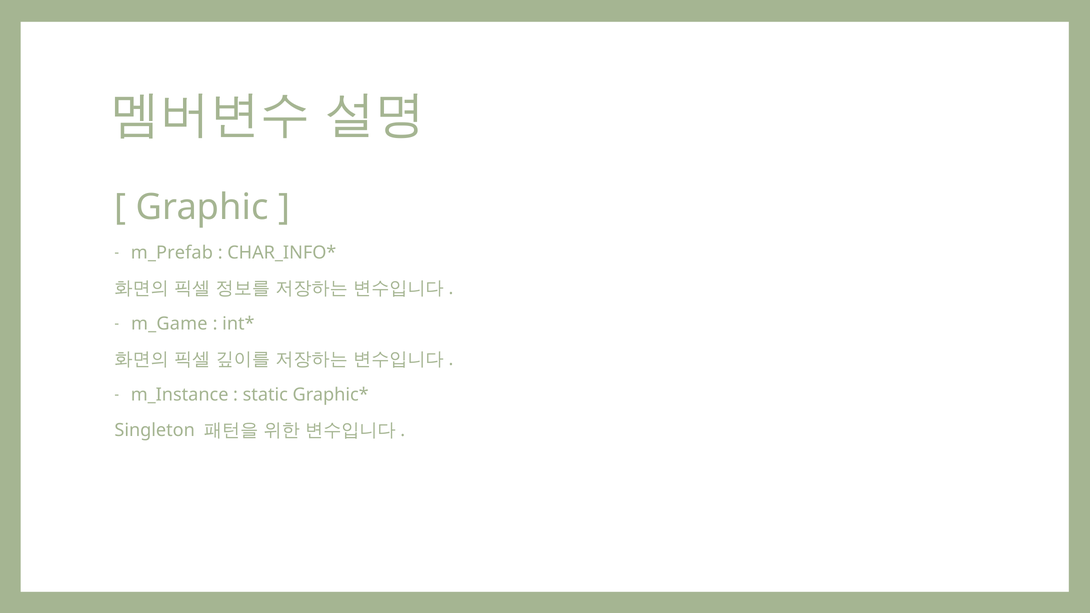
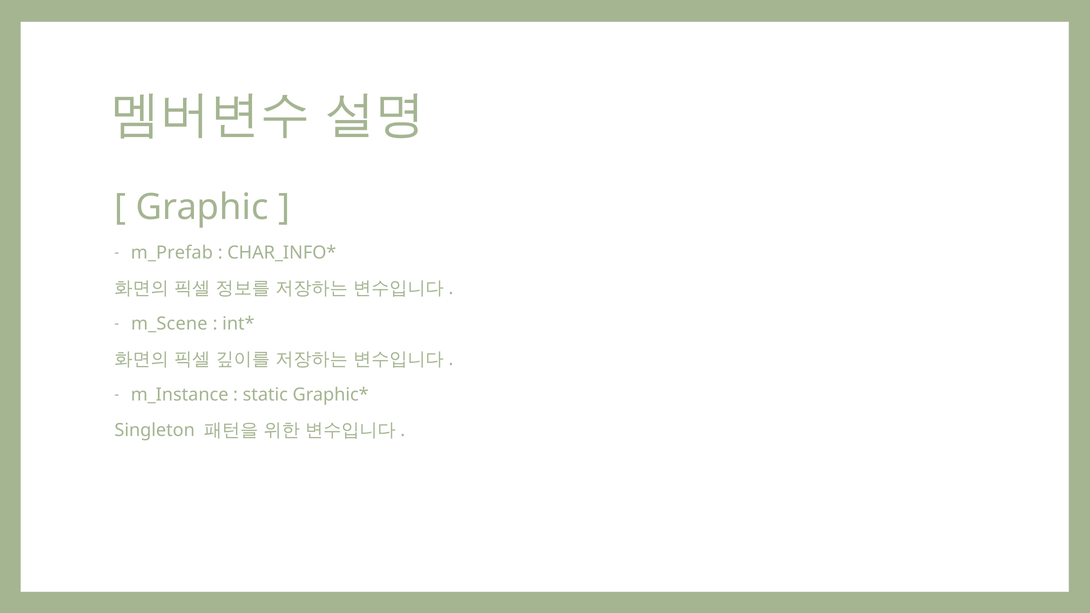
m_Game: m_Game -> m_Scene (169, 324)
